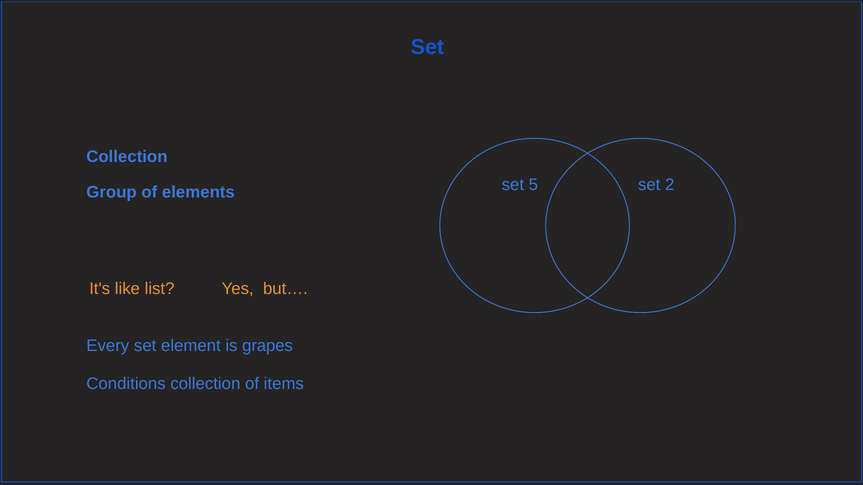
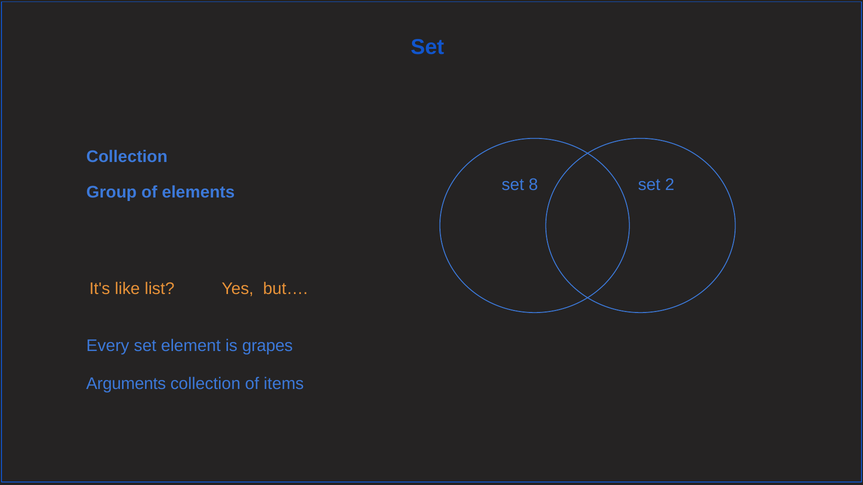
5: 5 -> 8 (533, 185)
Conditions: Conditions -> Arguments (126, 384)
